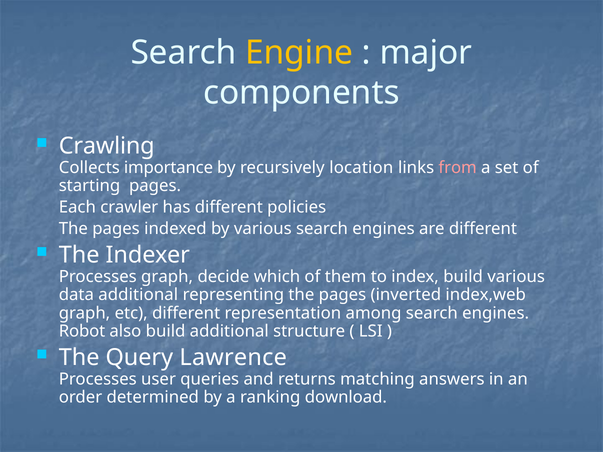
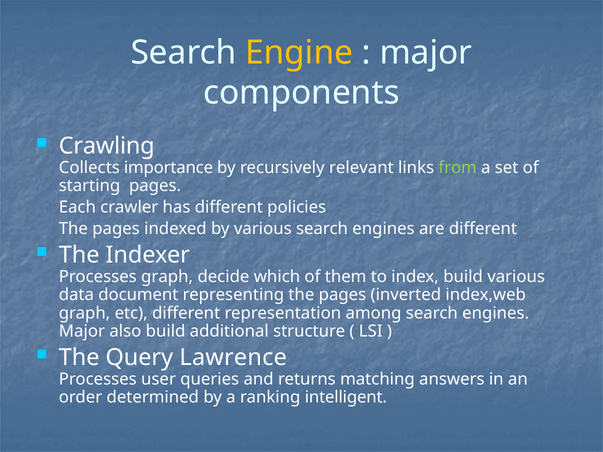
location: location -> relevant (361, 168)
from colour: pink -> light green (458, 168)
data additional: additional -> document (138, 295)
Robot: Robot -> Major (82, 331)
download: download -> intelligent (346, 398)
